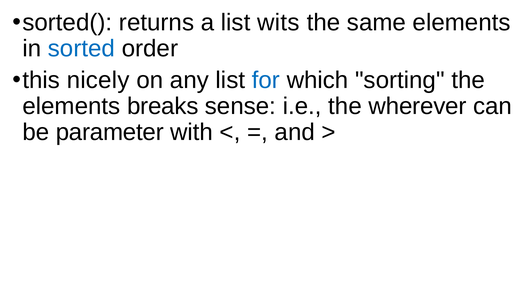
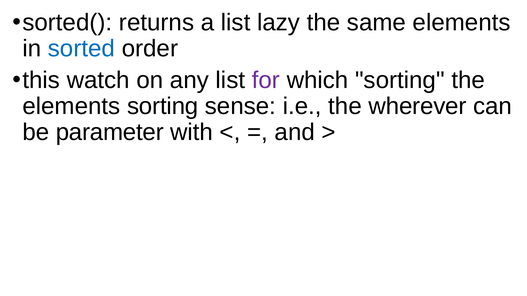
wits: wits -> lazy (279, 23)
nicely: nicely -> watch (98, 80)
for colour: blue -> purple (266, 80)
elements breaks: breaks -> sorting (163, 106)
